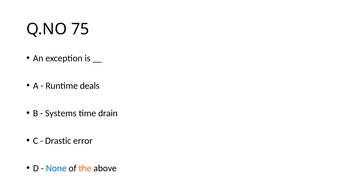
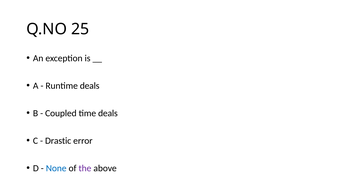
75: 75 -> 25 (80, 29)
Systems: Systems -> Coupled (61, 113)
time drain: drain -> deals (108, 113)
the colour: orange -> purple (85, 168)
